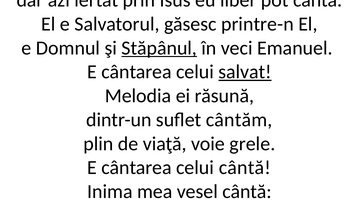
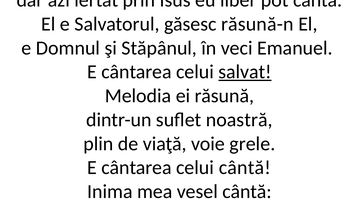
printre-n: printre-n -> răsună-n (257, 24)
Stăpânul underline: present -> none (159, 48)
cântăm: cântăm -> noastră (239, 120)
